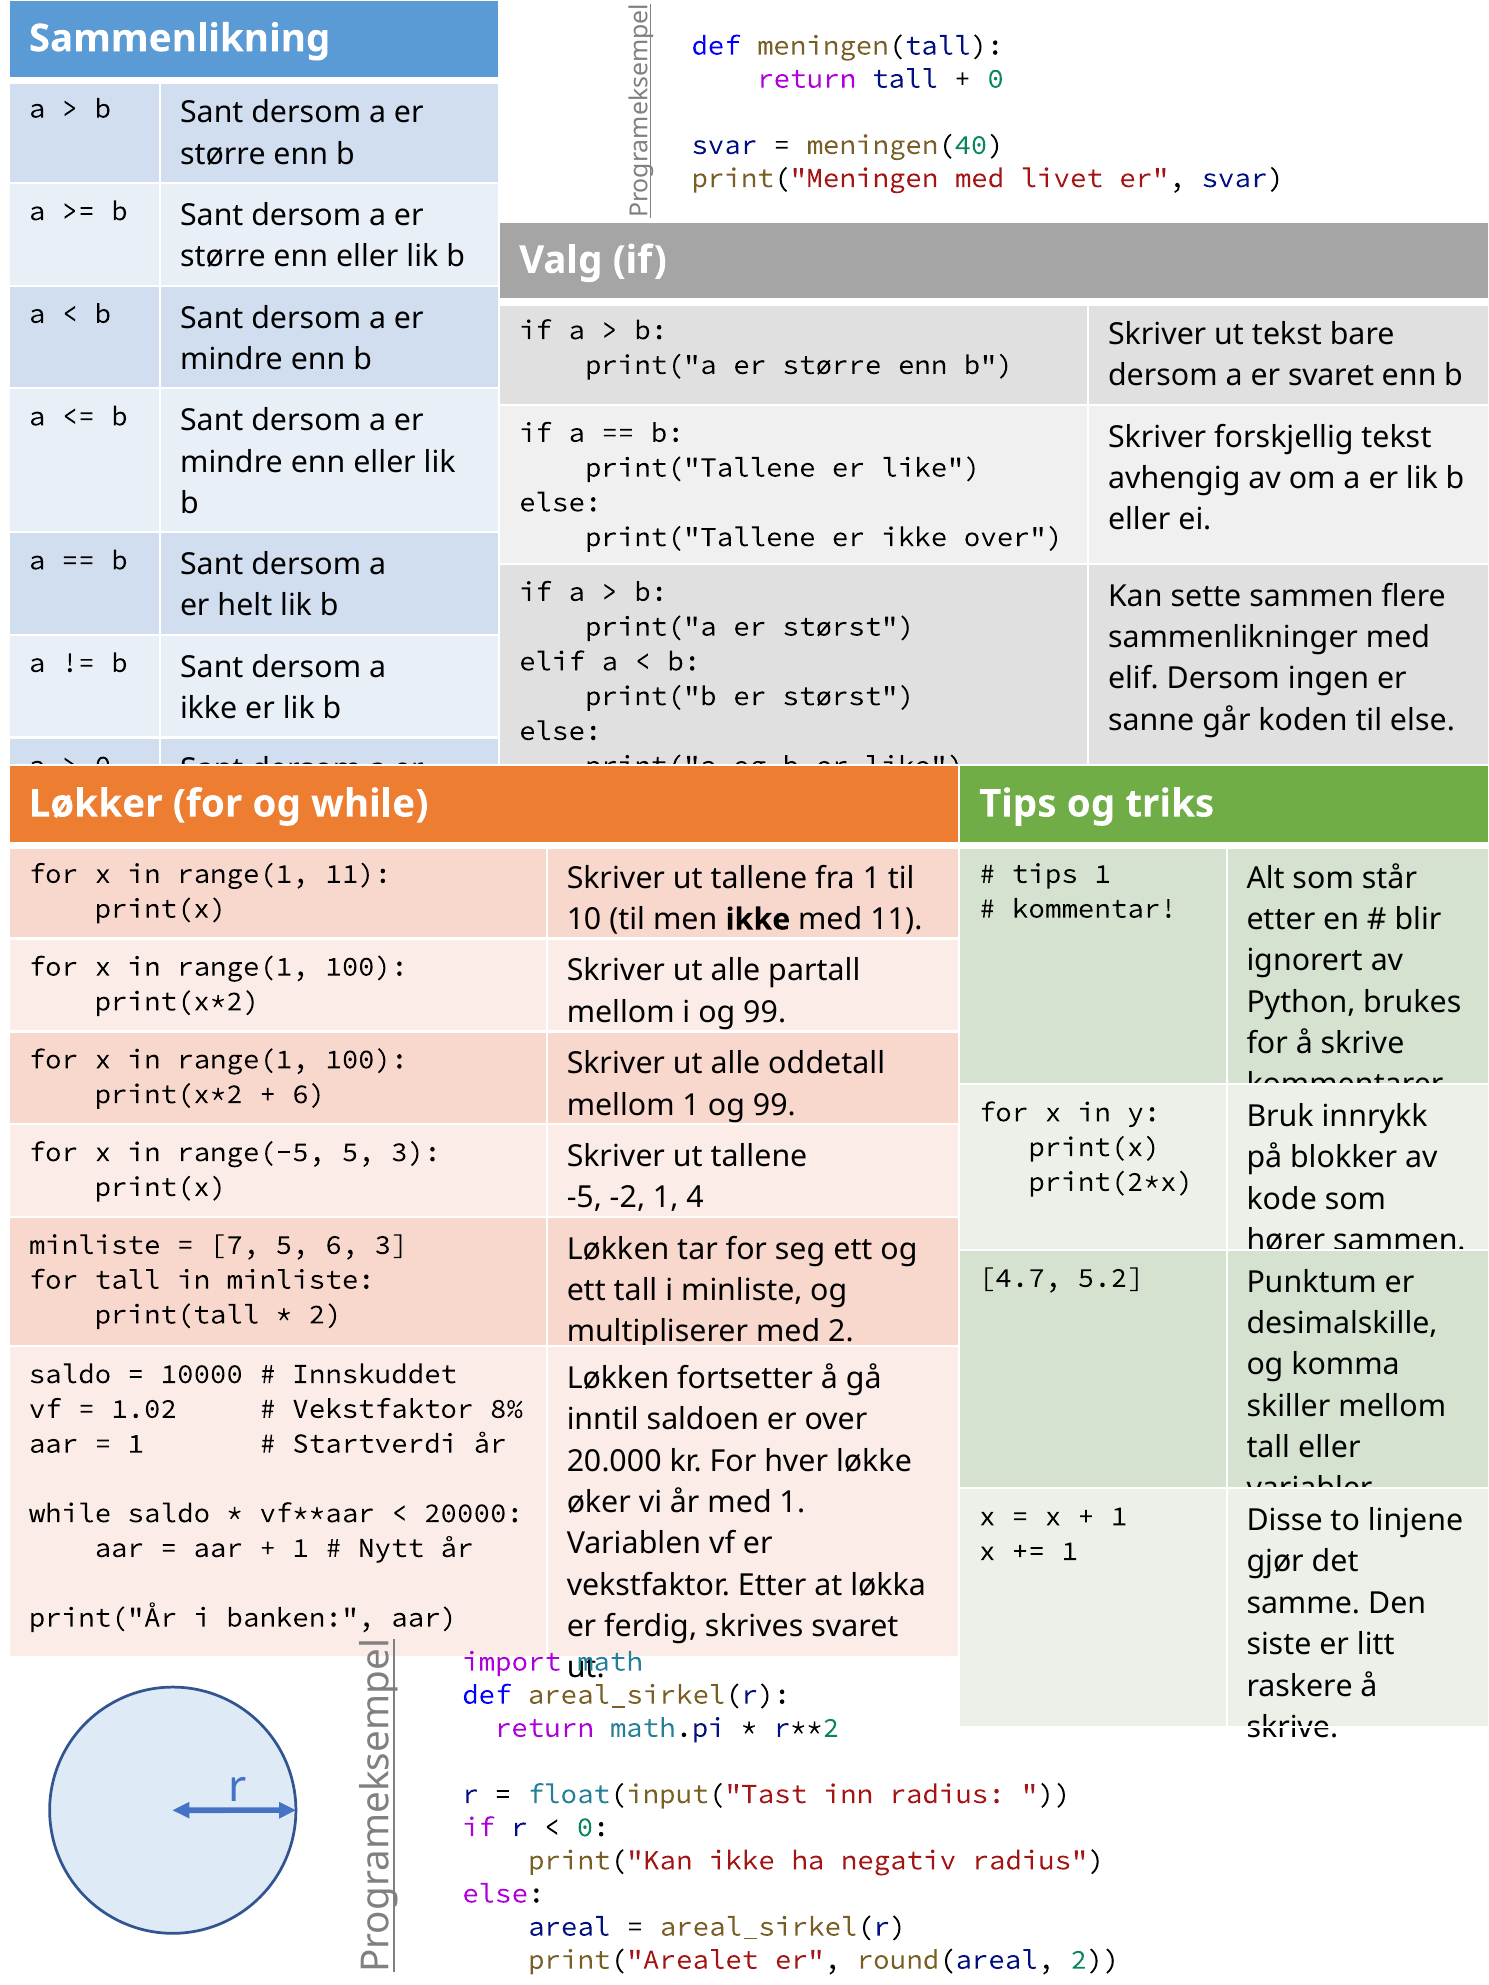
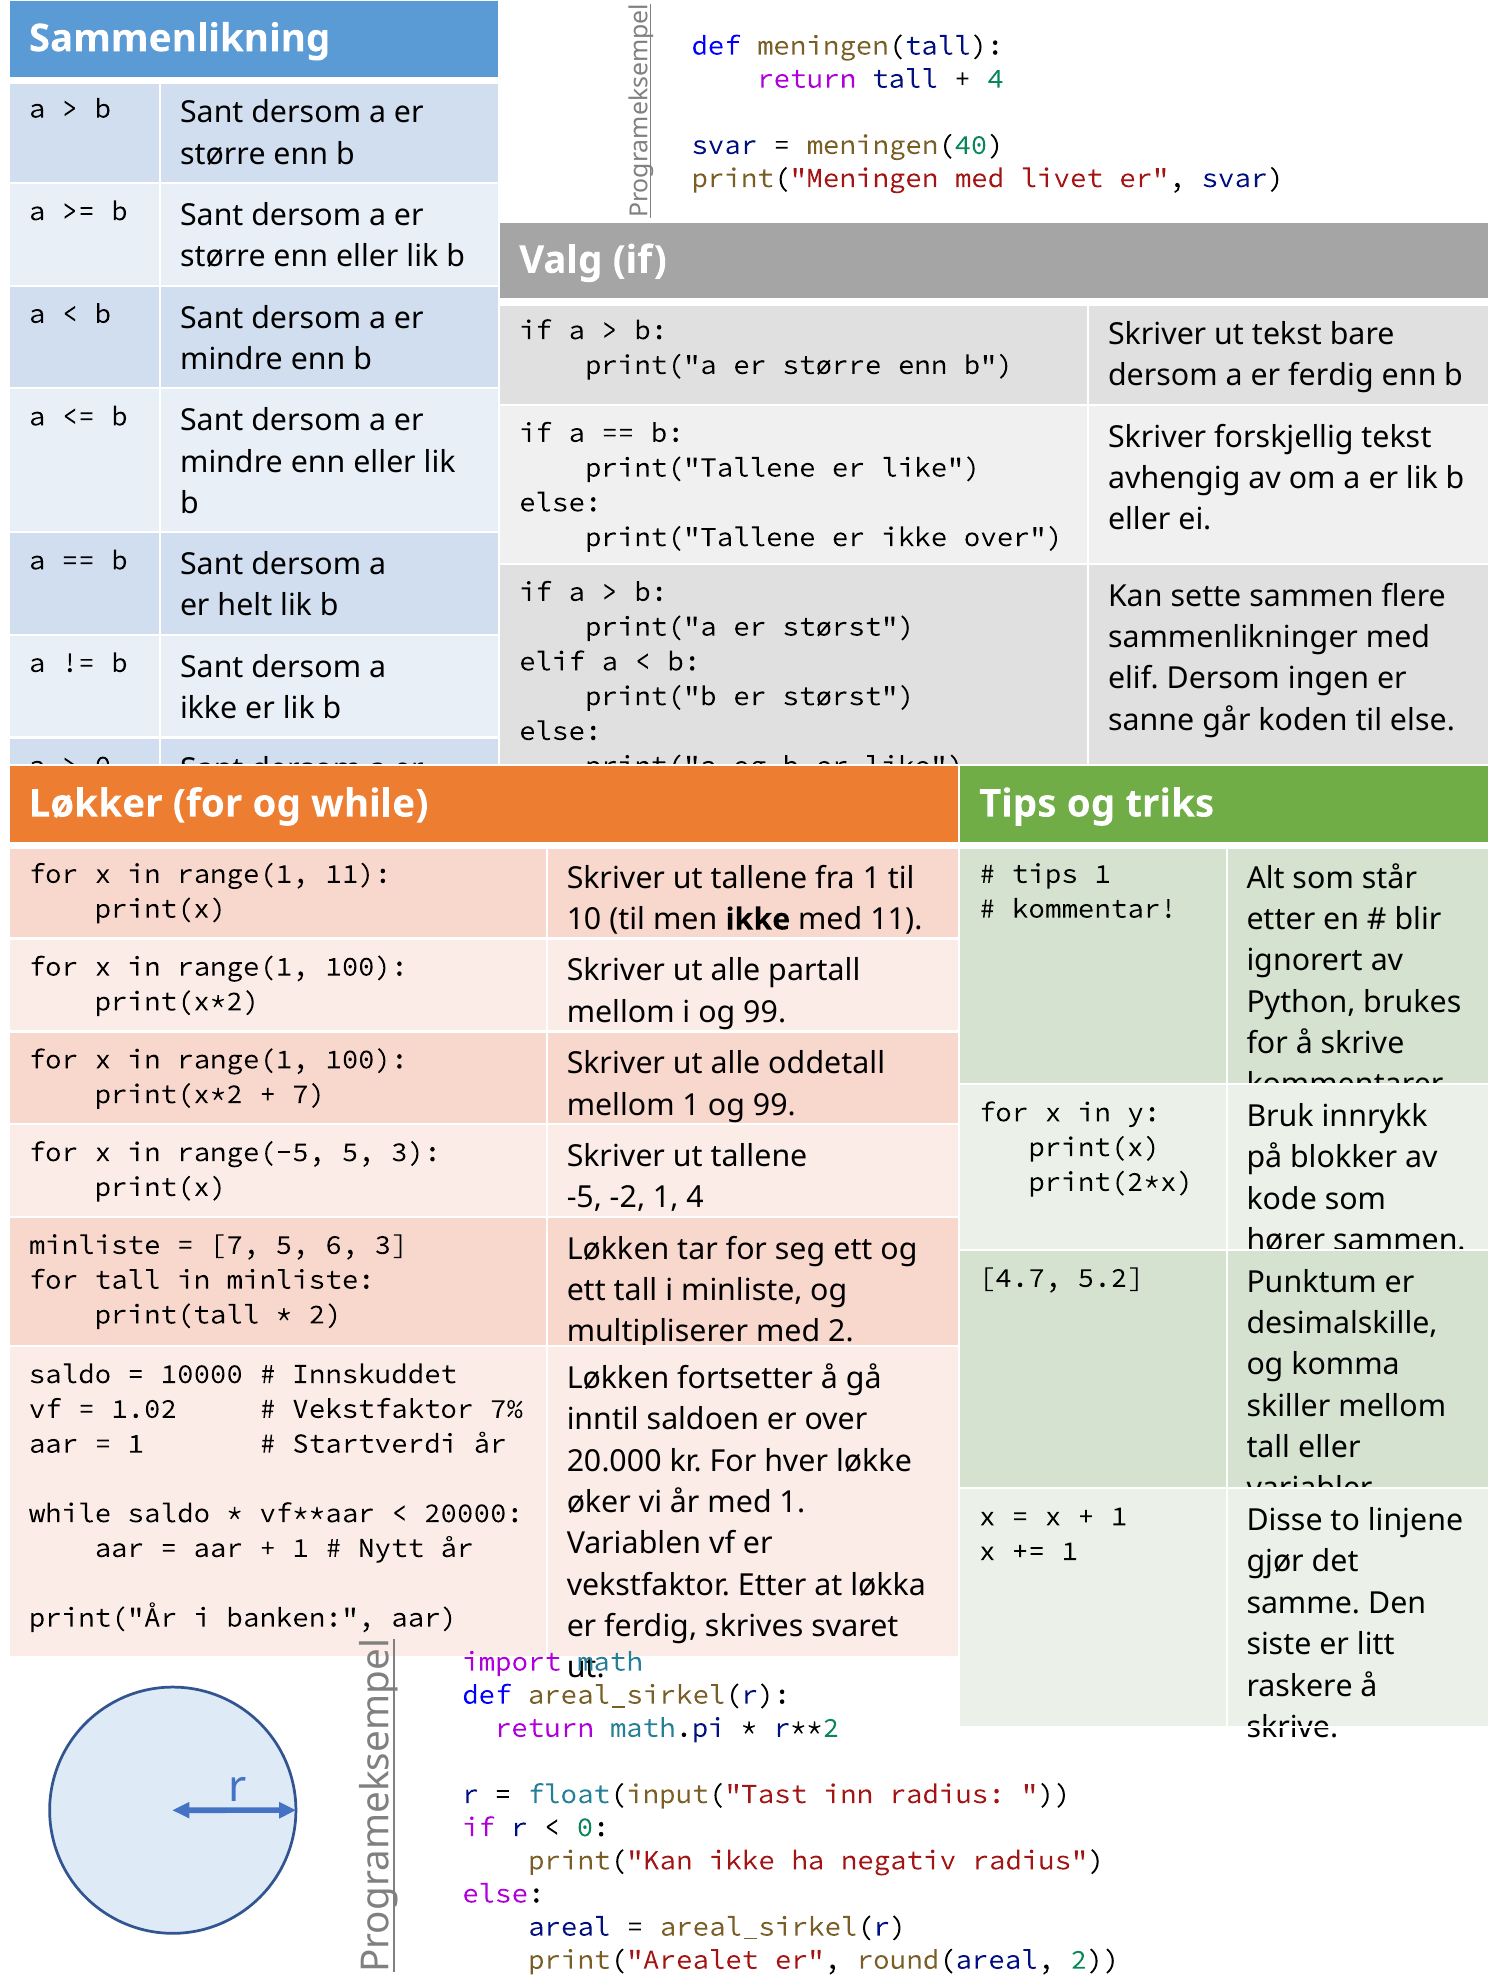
0: 0 -> 4 (996, 79)
a er svaret: svaret -> ferdig (1331, 376)
6: 6 -> 7 (309, 1094)
8%: 8% -> 7% (507, 1409)
